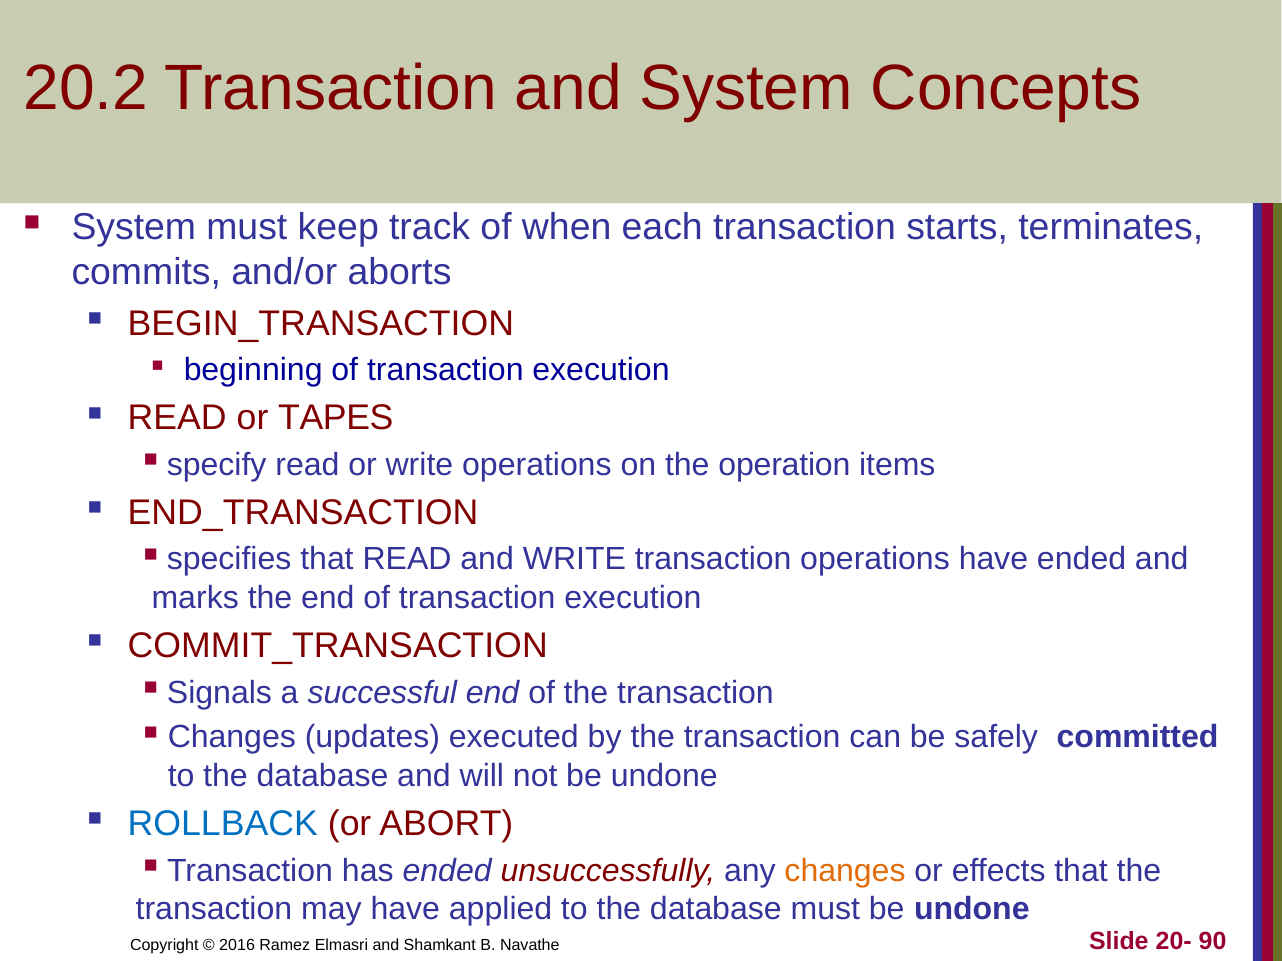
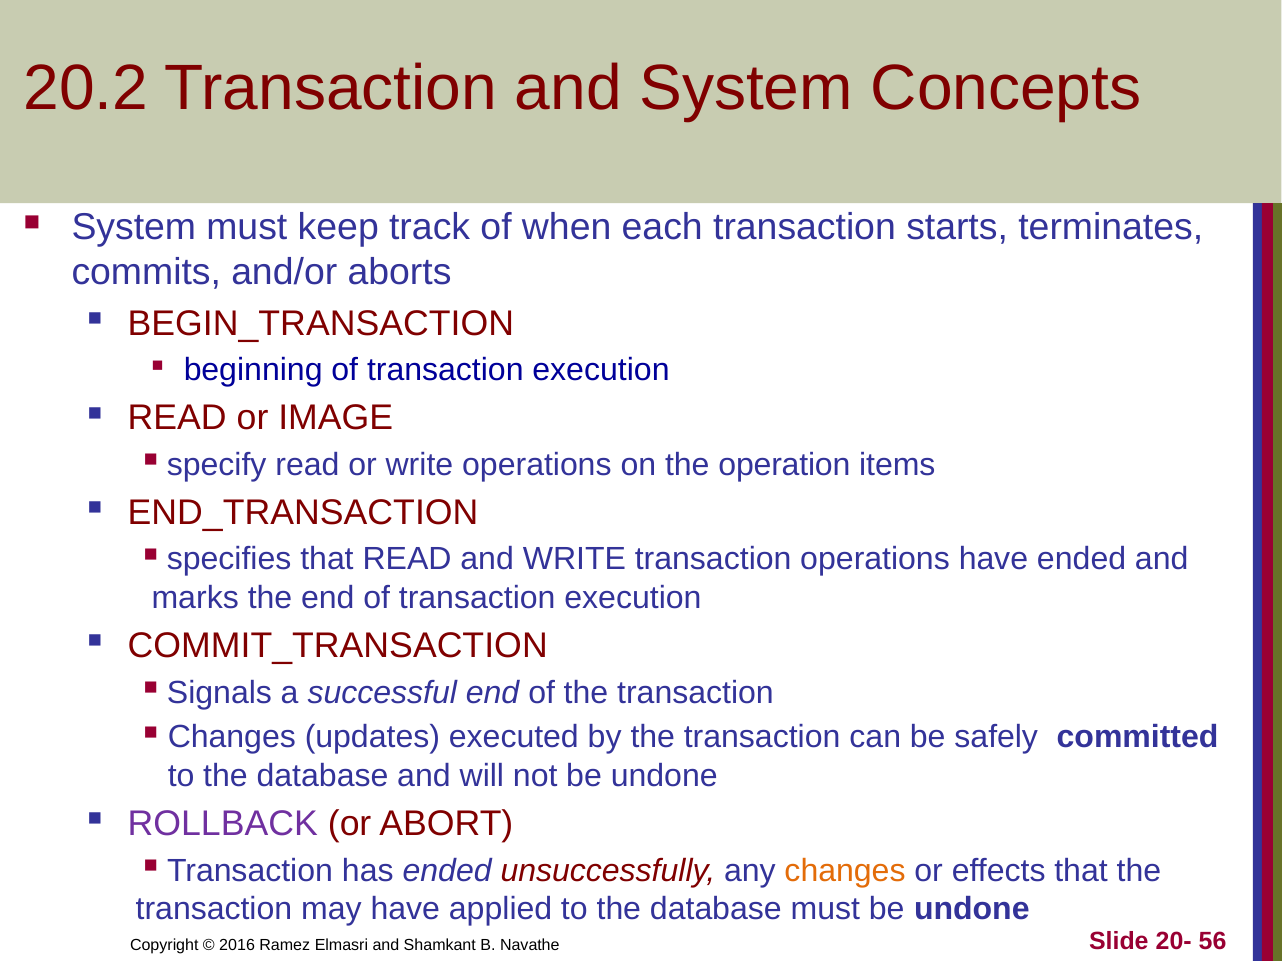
TAPES: TAPES -> IMAGE (336, 418)
ROLLBACK colour: blue -> purple (223, 824)
90: 90 -> 56 (1213, 942)
